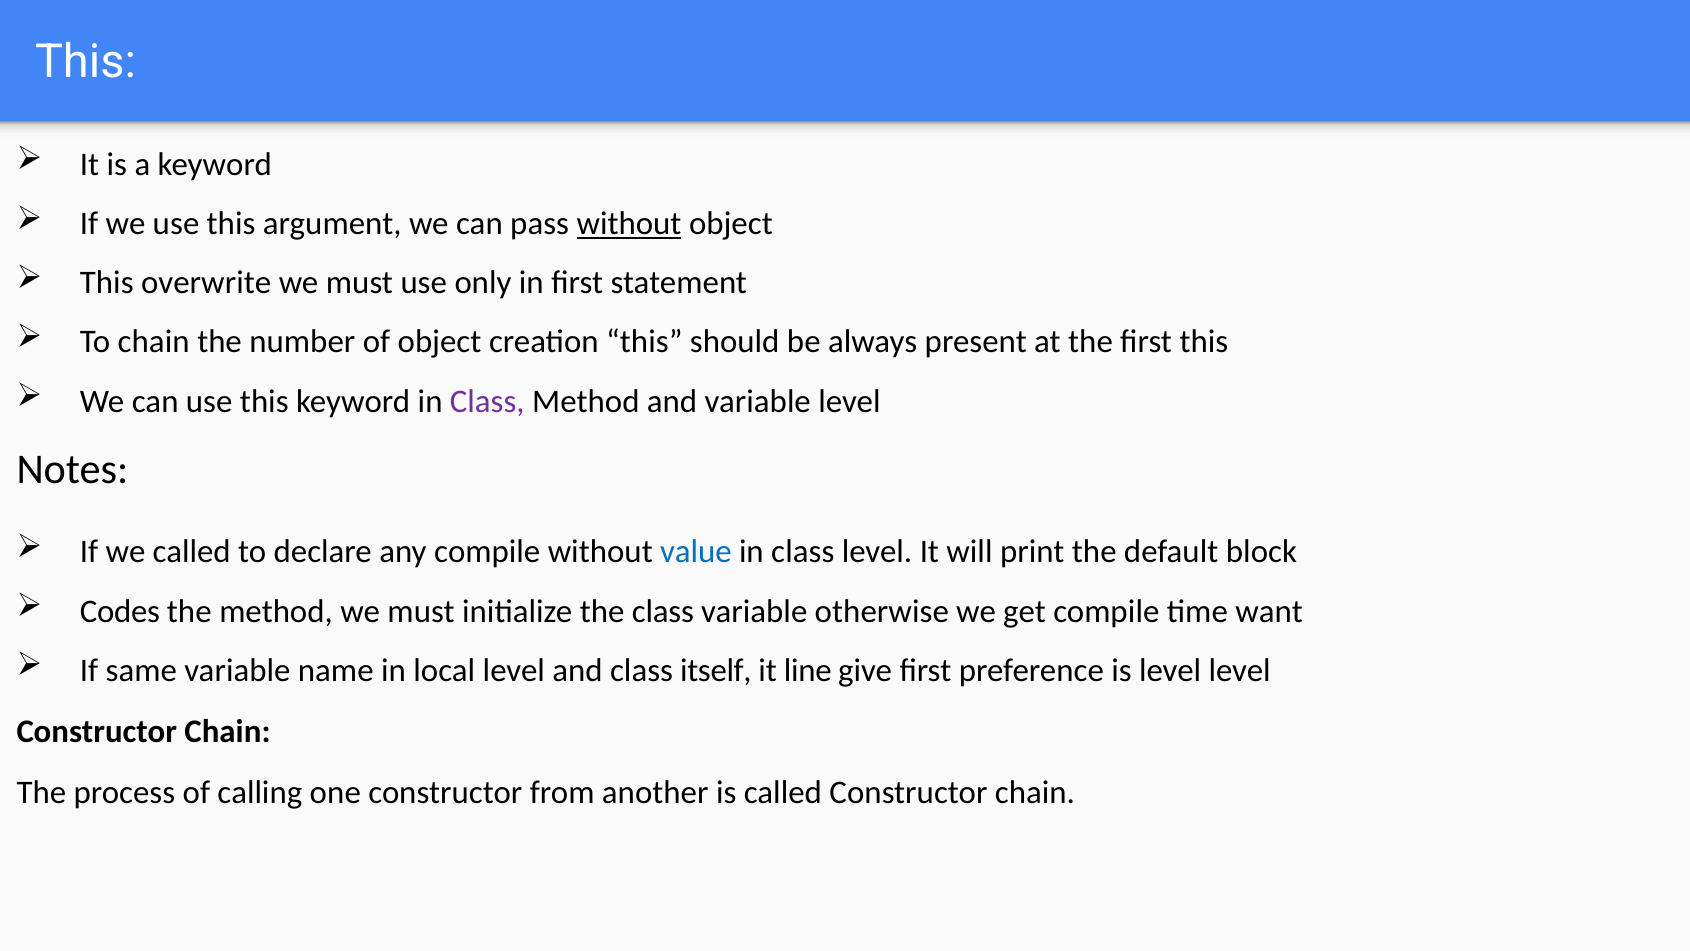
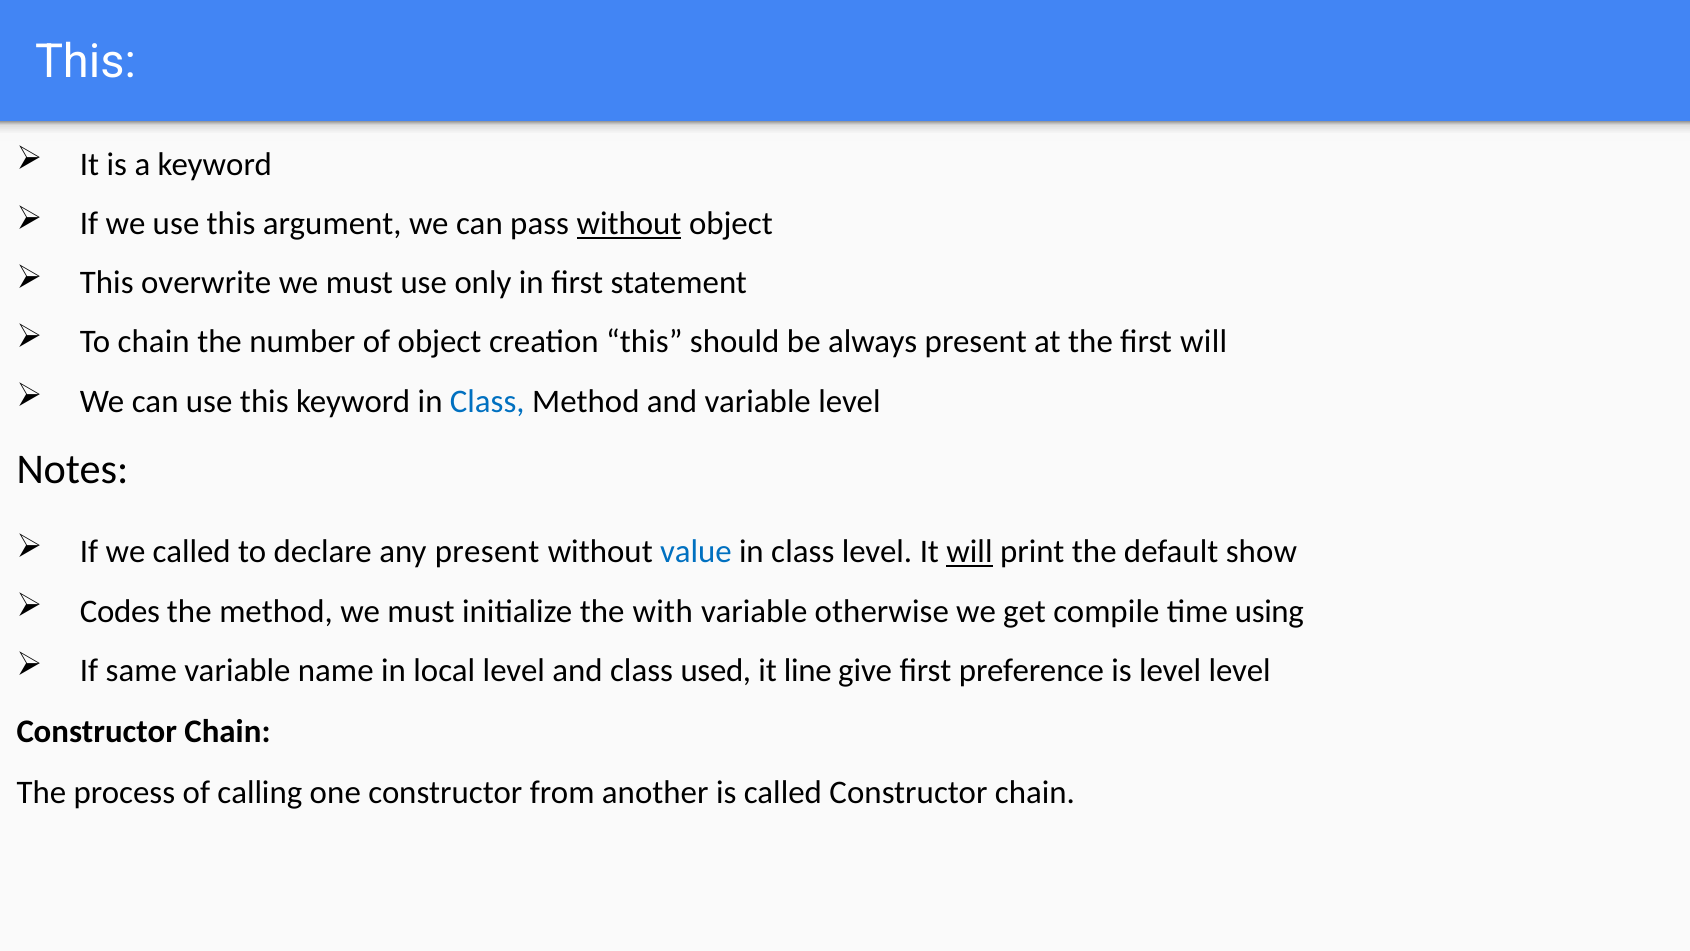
first this: this -> will (1204, 342)
Class colour: purple -> blue (487, 401)
any compile: compile -> present (487, 552)
will underline: none -> present (970, 552)
block: block -> show (1261, 552)
the class: class -> with (663, 611)
want: want -> using (1269, 611)
itself: itself -> used (716, 670)
